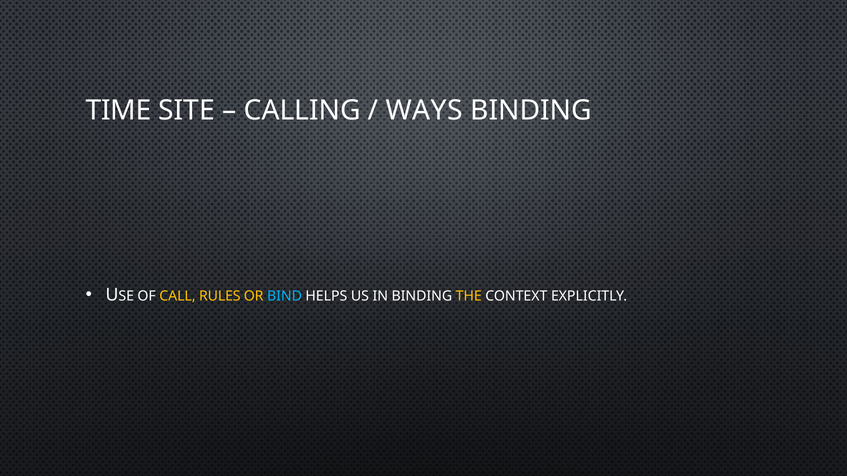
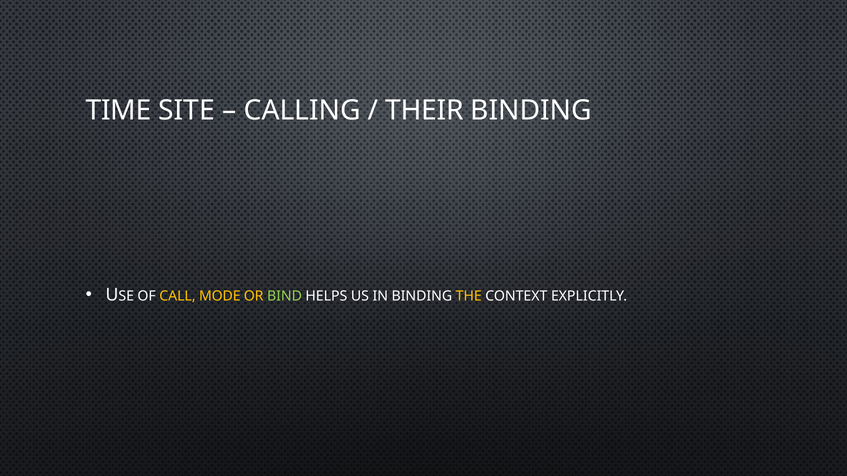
WAYS: WAYS -> THEIR (425, 110)
RULES: RULES -> MODE (220, 296)
BIND colour: light blue -> light green (285, 296)
